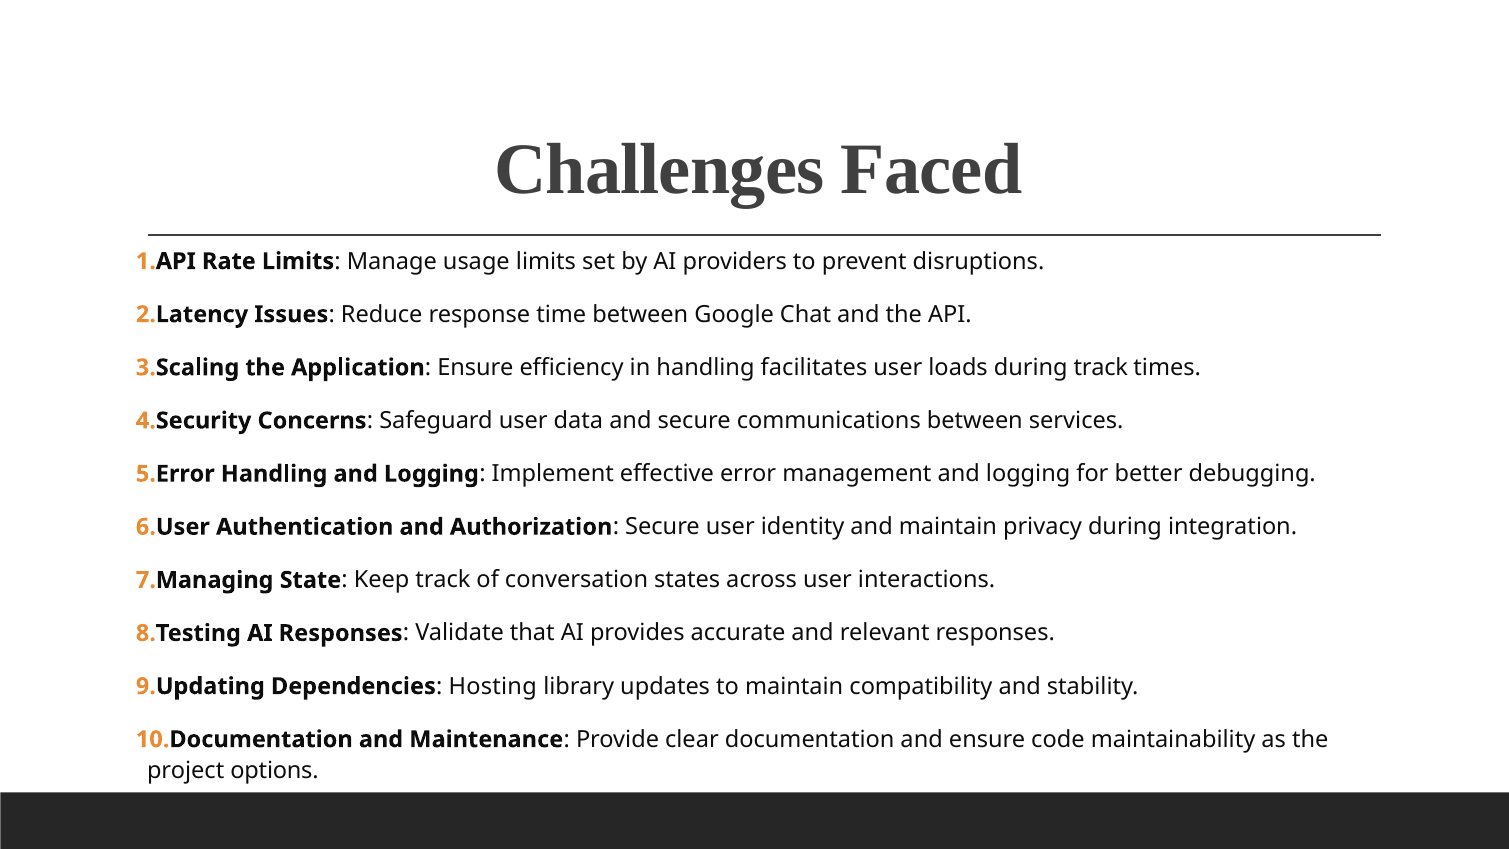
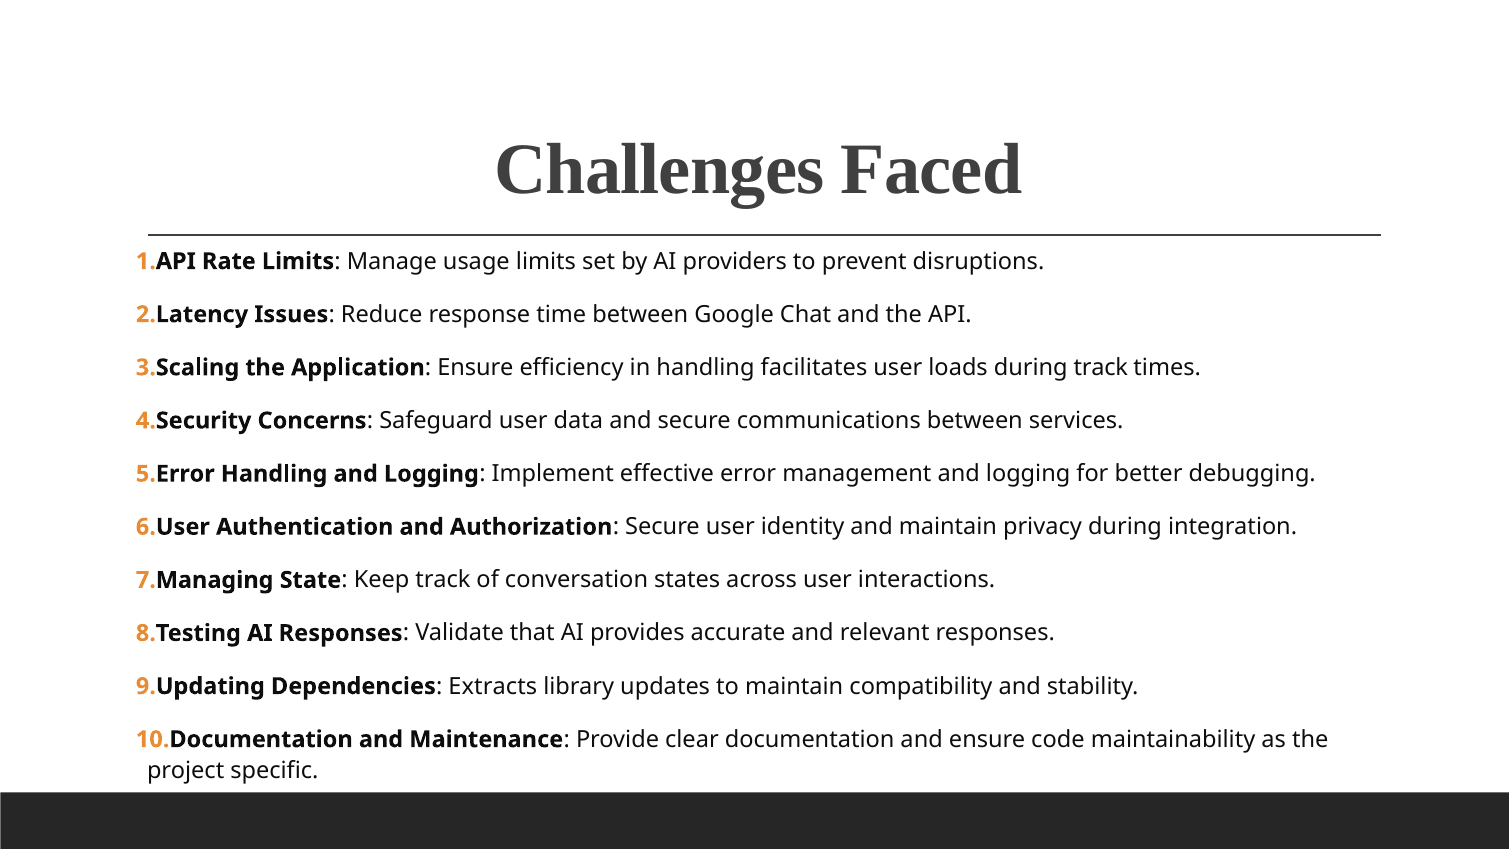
Hosting: Hosting -> Extracts (493, 686)
options: options -> specific (274, 770)
